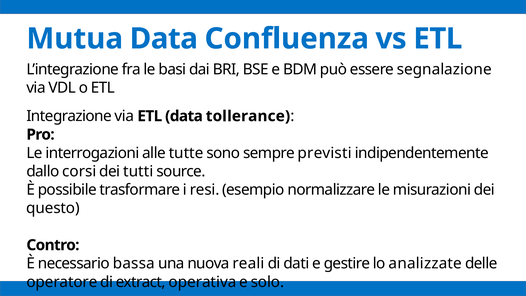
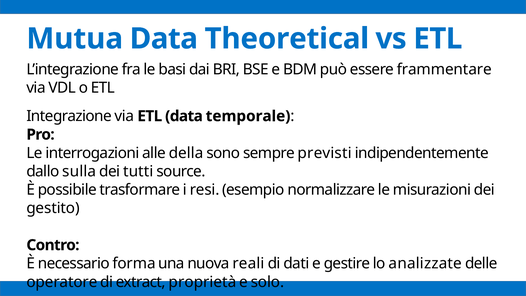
Confluenza: Confluenza -> Theoretical (287, 39)
segnalazione: segnalazione -> frammentare (444, 69)
tollerance: tollerance -> temporale (248, 116)
tutte: tutte -> della (186, 153)
corsi: corsi -> sulla (79, 171)
questo: questo -> gestito (53, 208)
bassa: bassa -> forma (134, 263)
operativa: operativa -> proprietà (202, 282)
